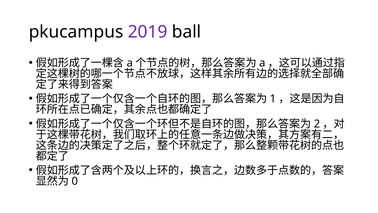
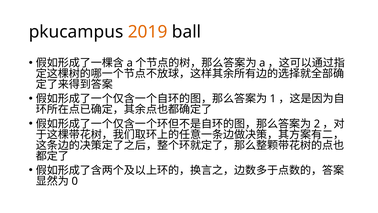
2019 colour: purple -> orange (148, 32)
